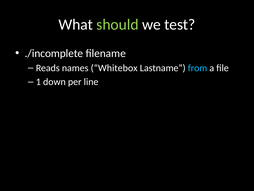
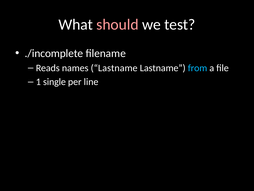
should colour: light green -> pink (118, 25)
names Whitebox: Whitebox -> Lastname (114, 68)
down: down -> single (54, 82)
